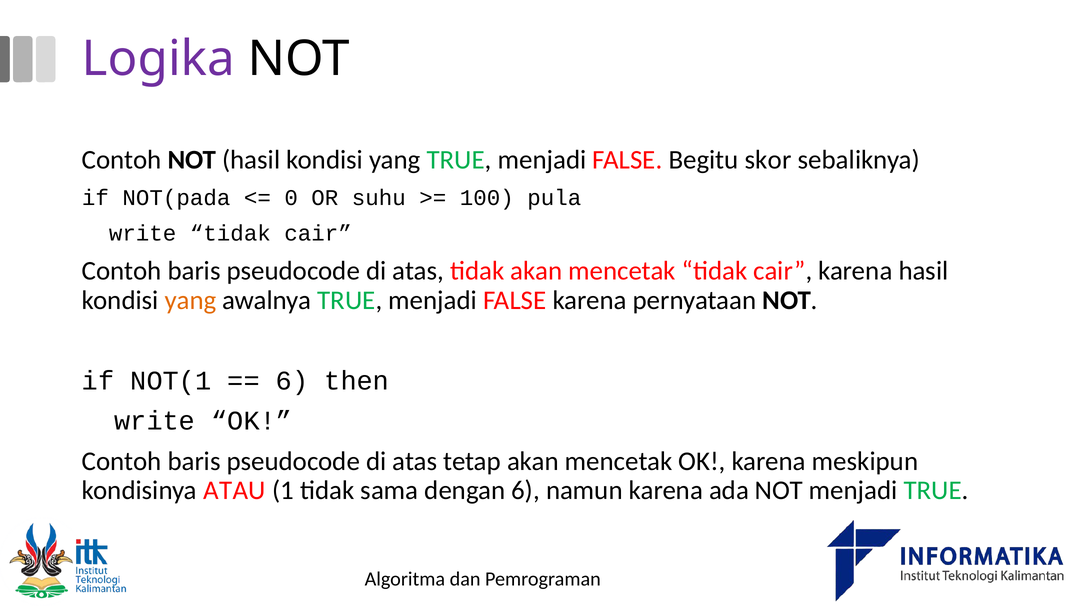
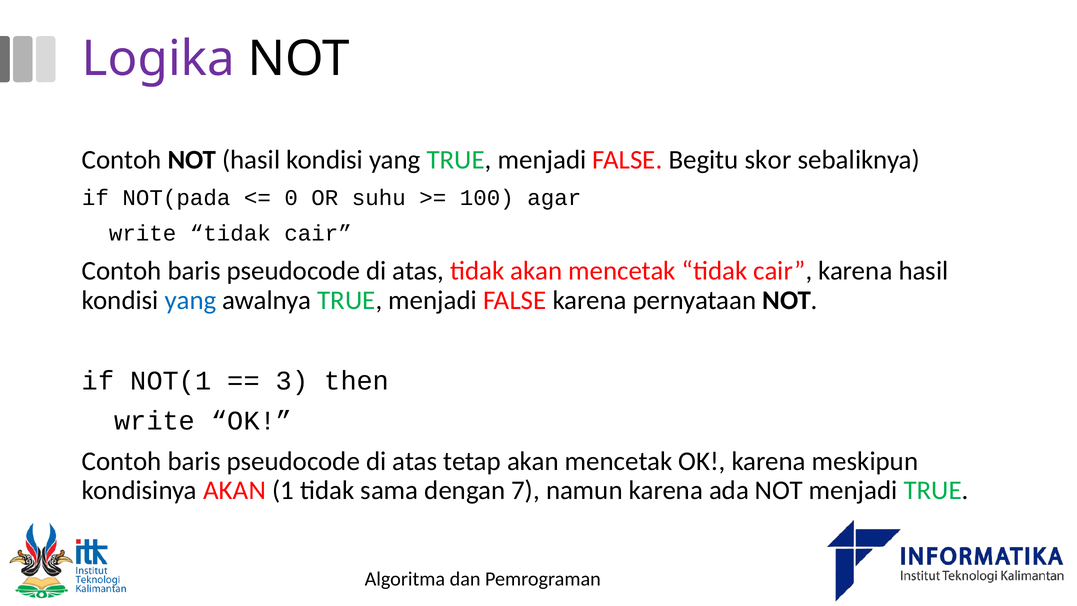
pula: pula -> agar (554, 198)
yang colour: orange -> blue (190, 300)
6: 6 -> 3 (292, 381)
kondisinya ATAU: ATAU -> AKAN (235, 490)
dengan 6: 6 -> 7 (526, 490)
